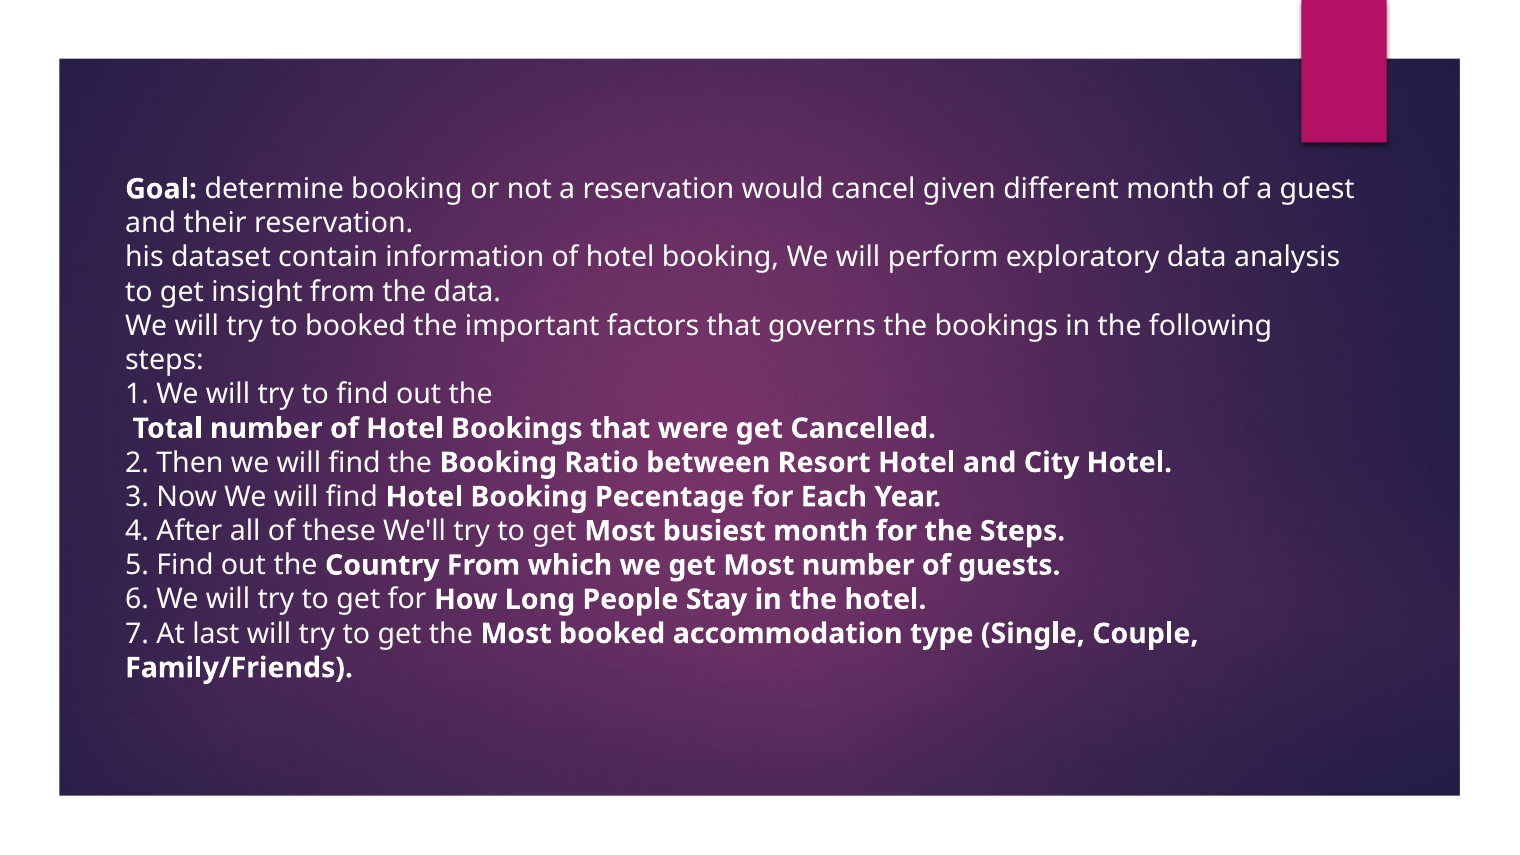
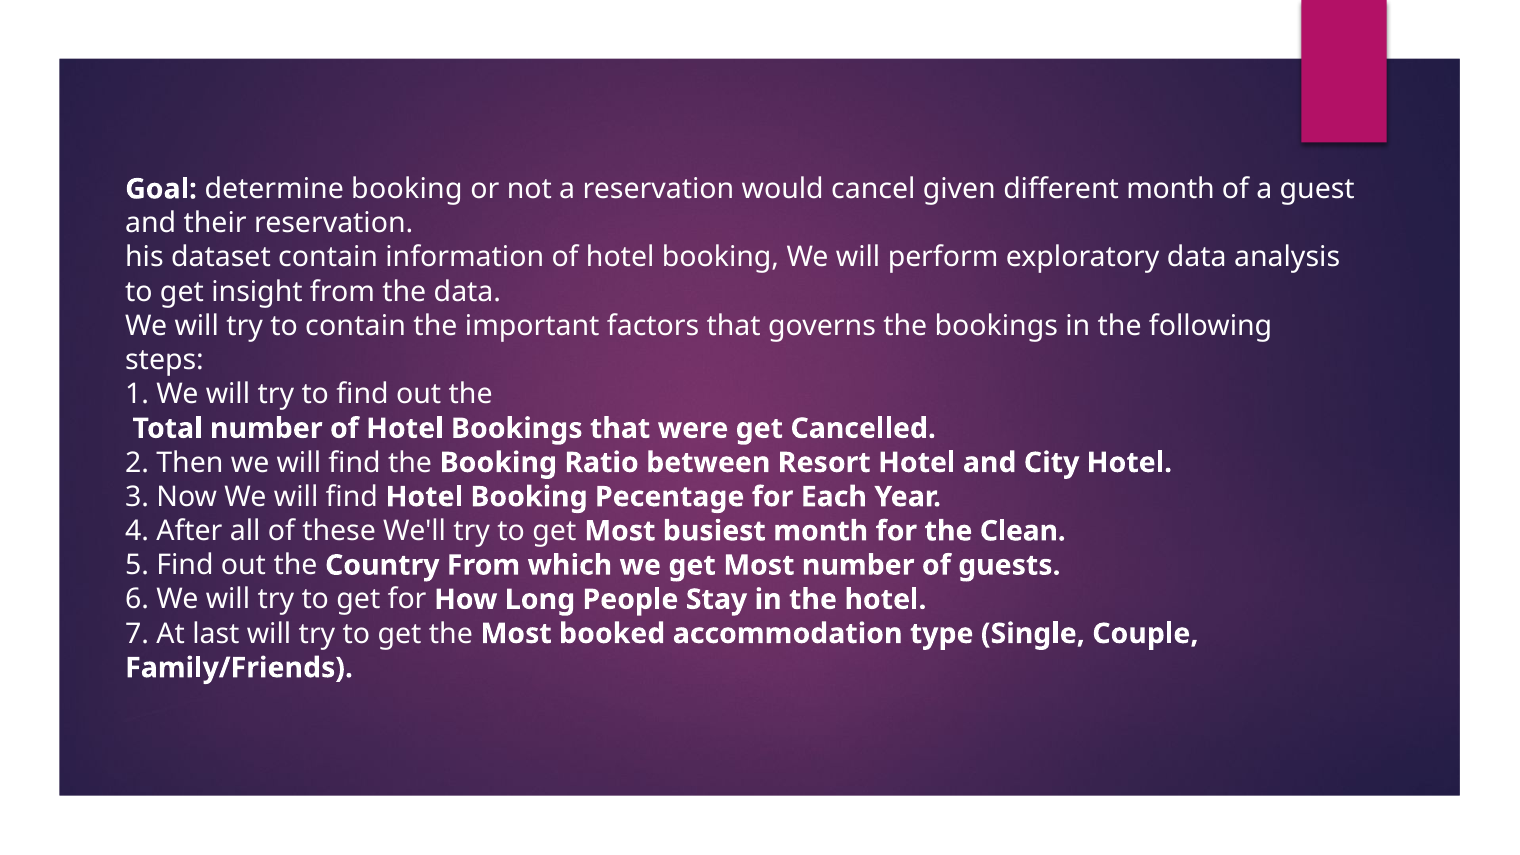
to booked: booked -> contain (356, 326)
the Steps: Steps -> Clean (1023, 531)
